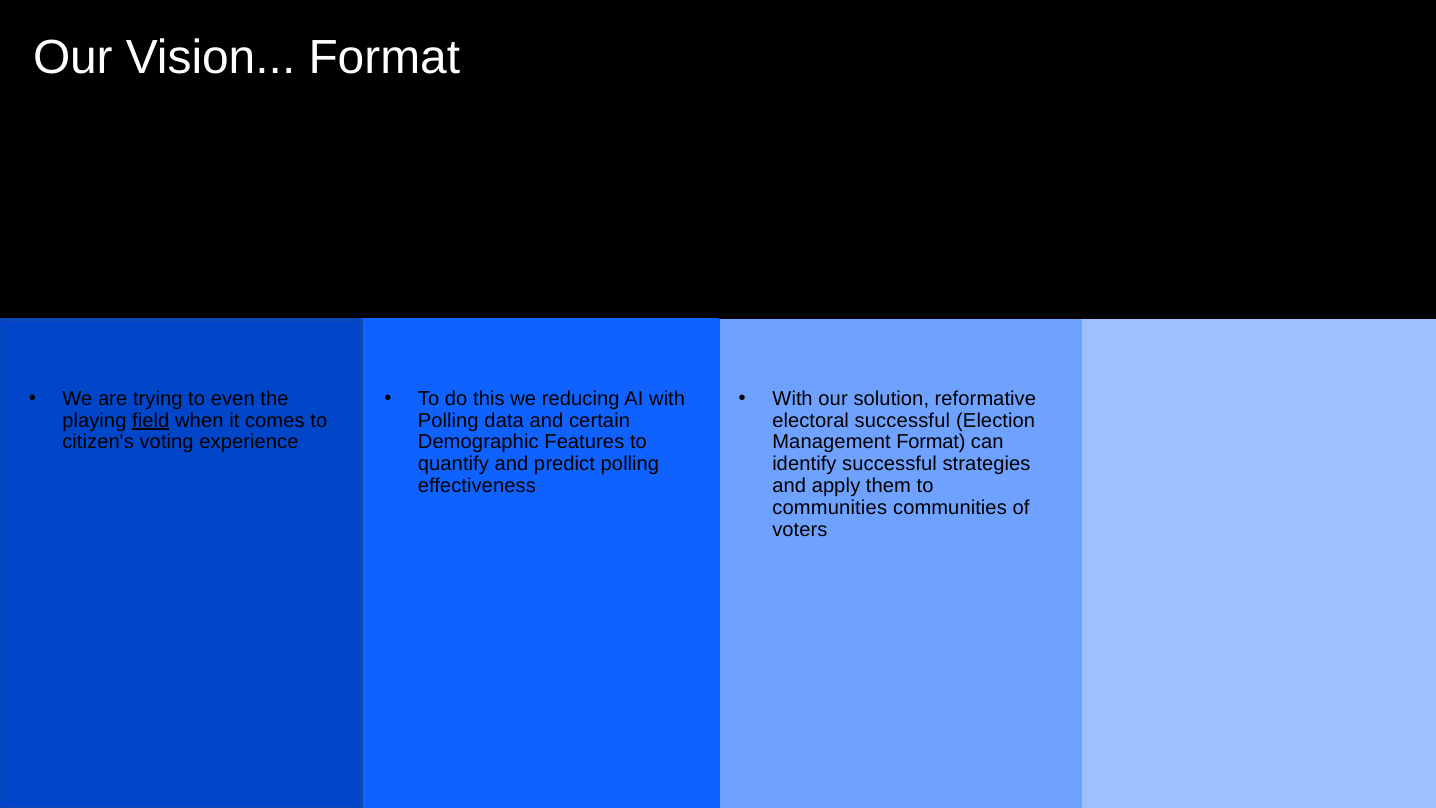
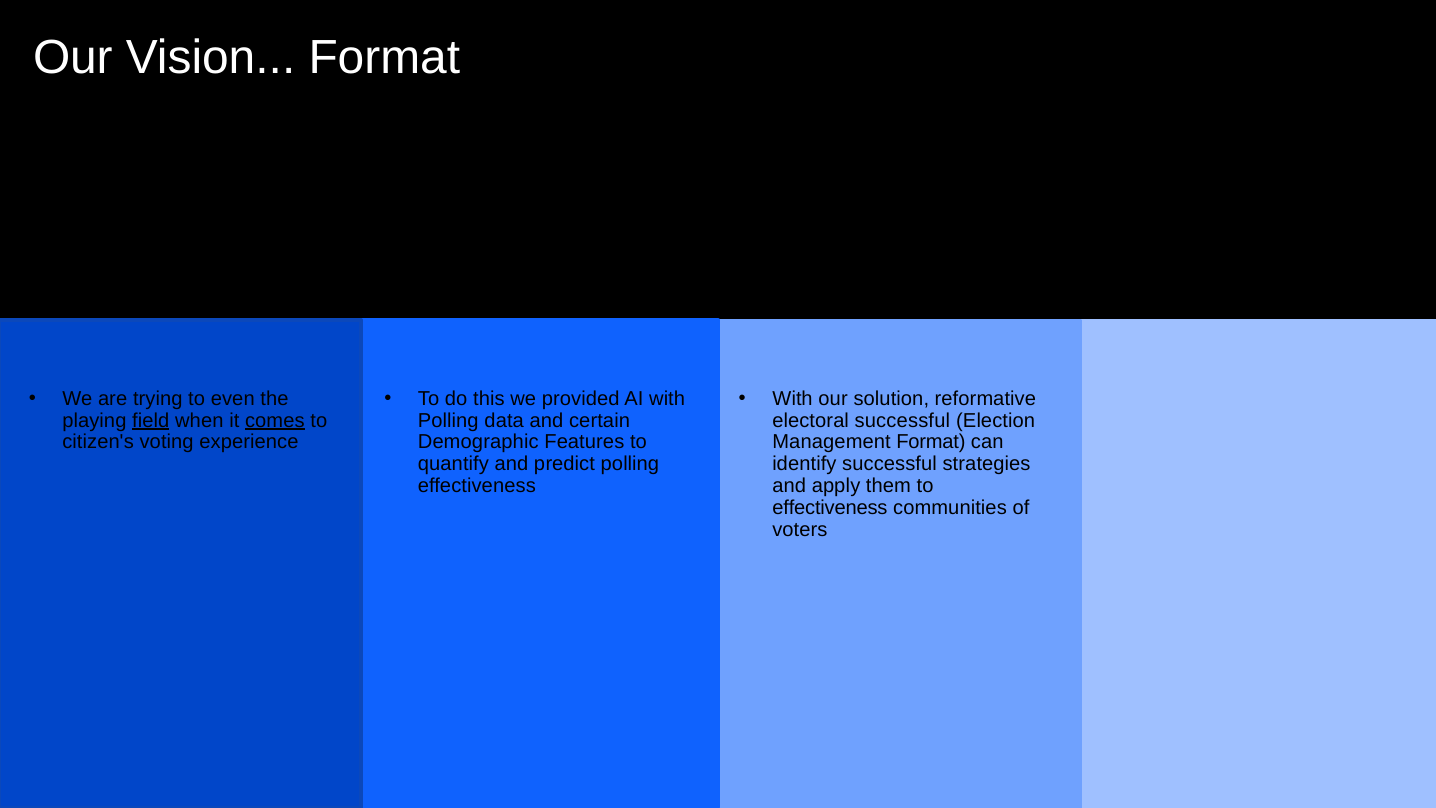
reducing: reducing -> provided (581, 398)
comes underline: none -> present (275, 420)
communities: communities -> effectiveness (830, 508)
